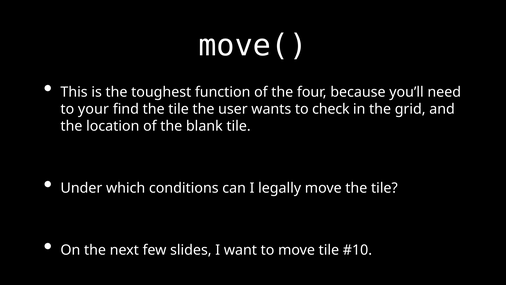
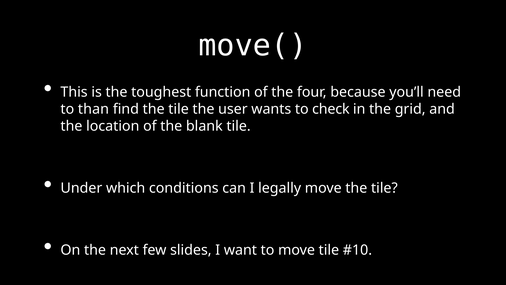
your: your -> than (93, 109)
